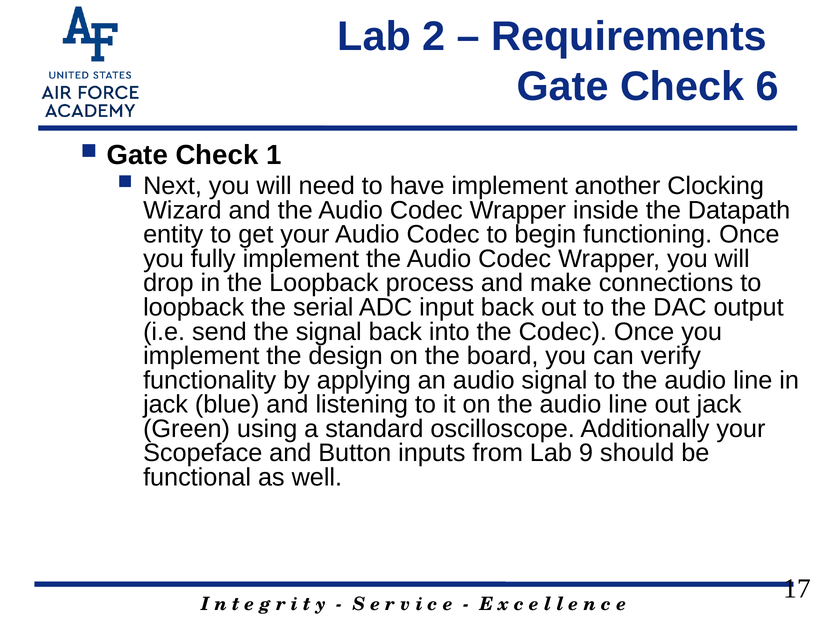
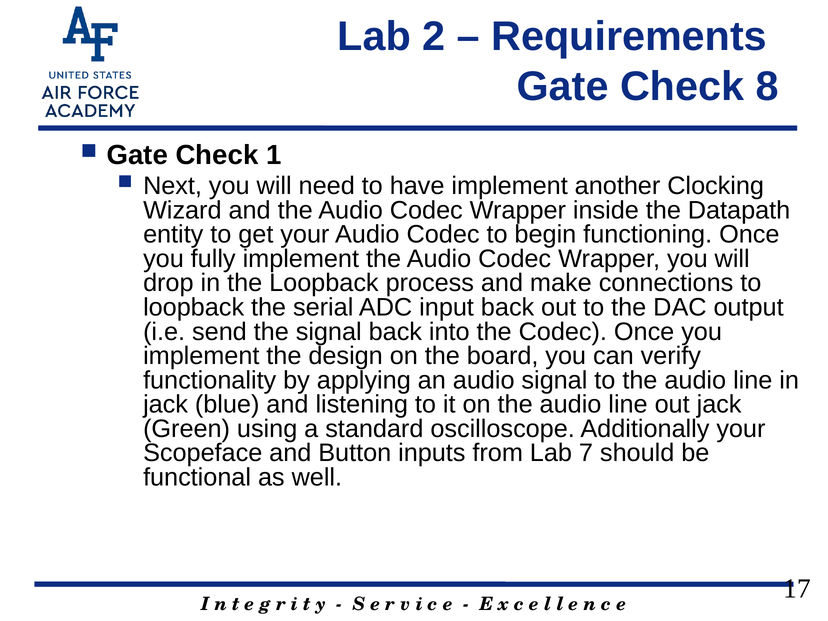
6: 6 -> 8 (767, 86)
9: 9 -> 7 (586, 453)
